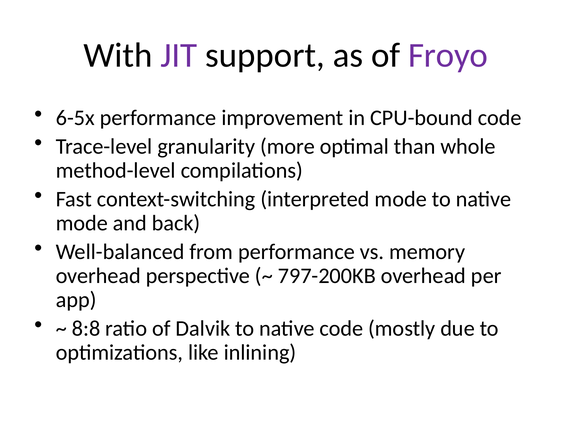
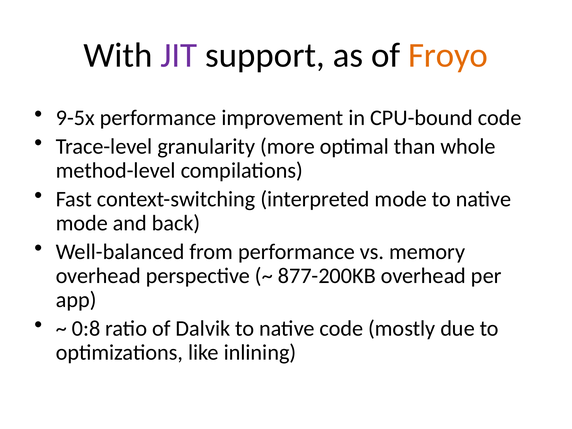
Froyo colour: purple -> orange (448, 55)
6-5x: 6-5x -> 9-5x (75, 118)
797-200KB: 797-200KB -> 877-200KB (327, 276)
8:8: 8:8 -> 0:8 (86, 328)
